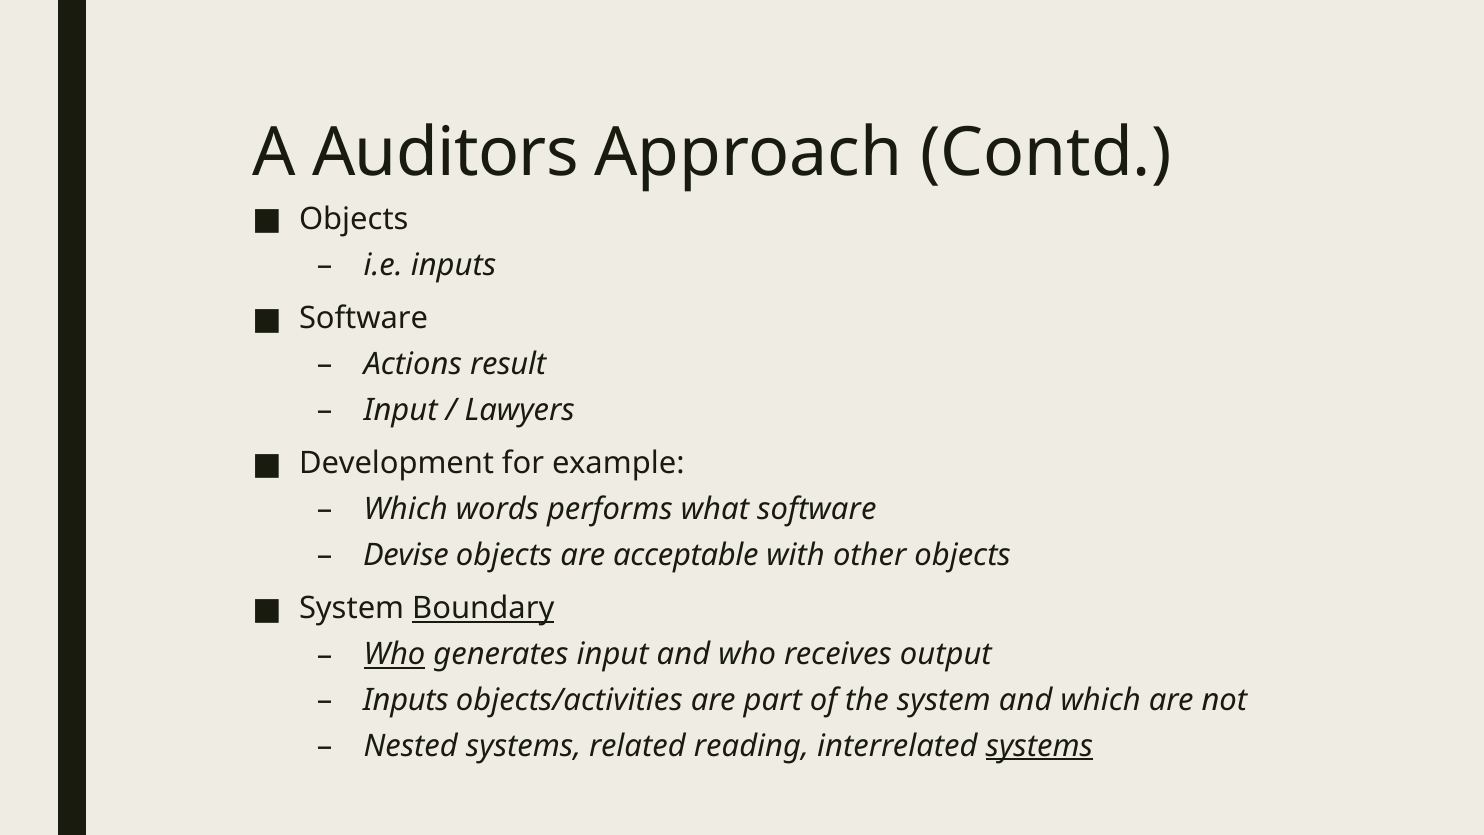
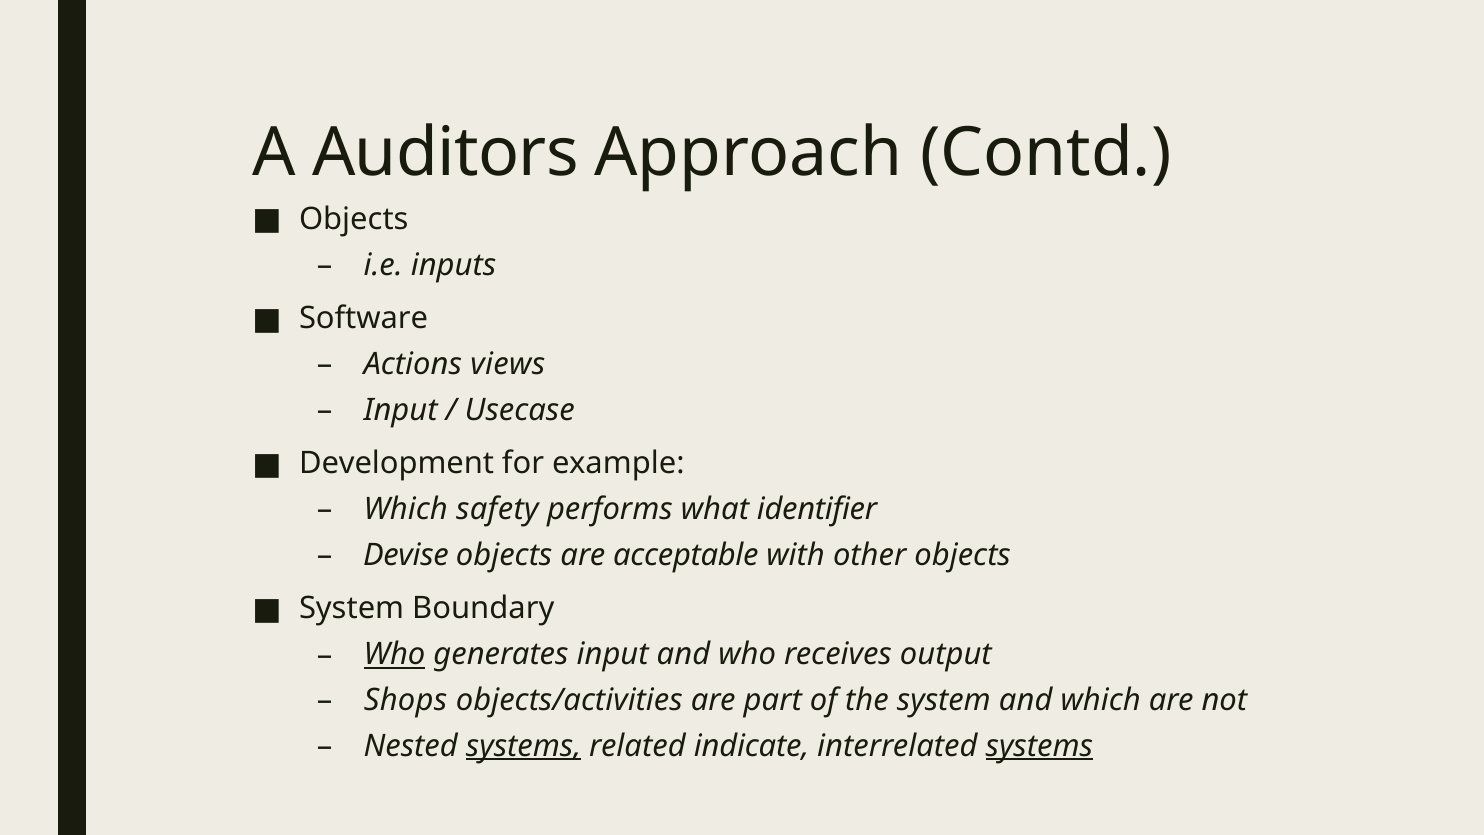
result: result -> views (508, 364)
Lawyers: Lawyers -> Usecase (520, 410)
words: words -> safety (497, 509)
what software: software -> identifier (817, 509)
Boundary underline: present -> none (483, 608)
Inputs: Inputs -> Shops (406, 700)
systems underline: none -> present (524, 746)
reading: reading -> indicate (752, 746)
